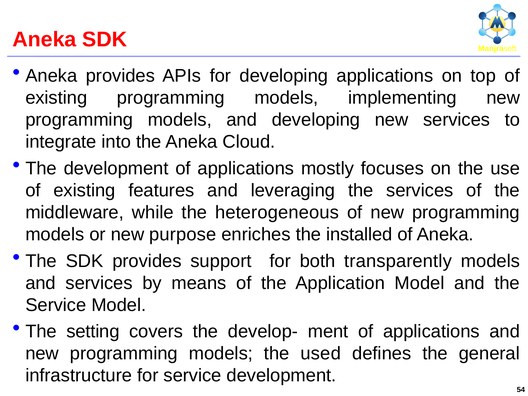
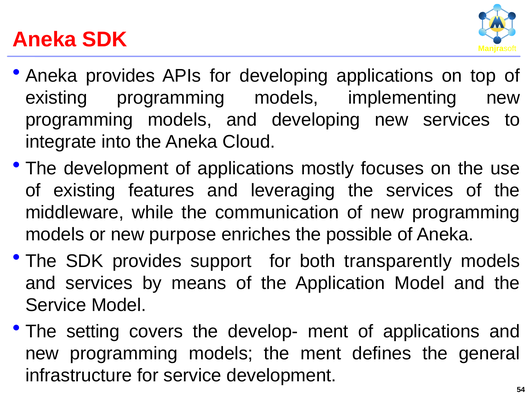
heterogeneous: heterogeneous -> communication (277, 212)
installed: installed -> possible (359, 234)
the used: used -> ment (321, 354)
